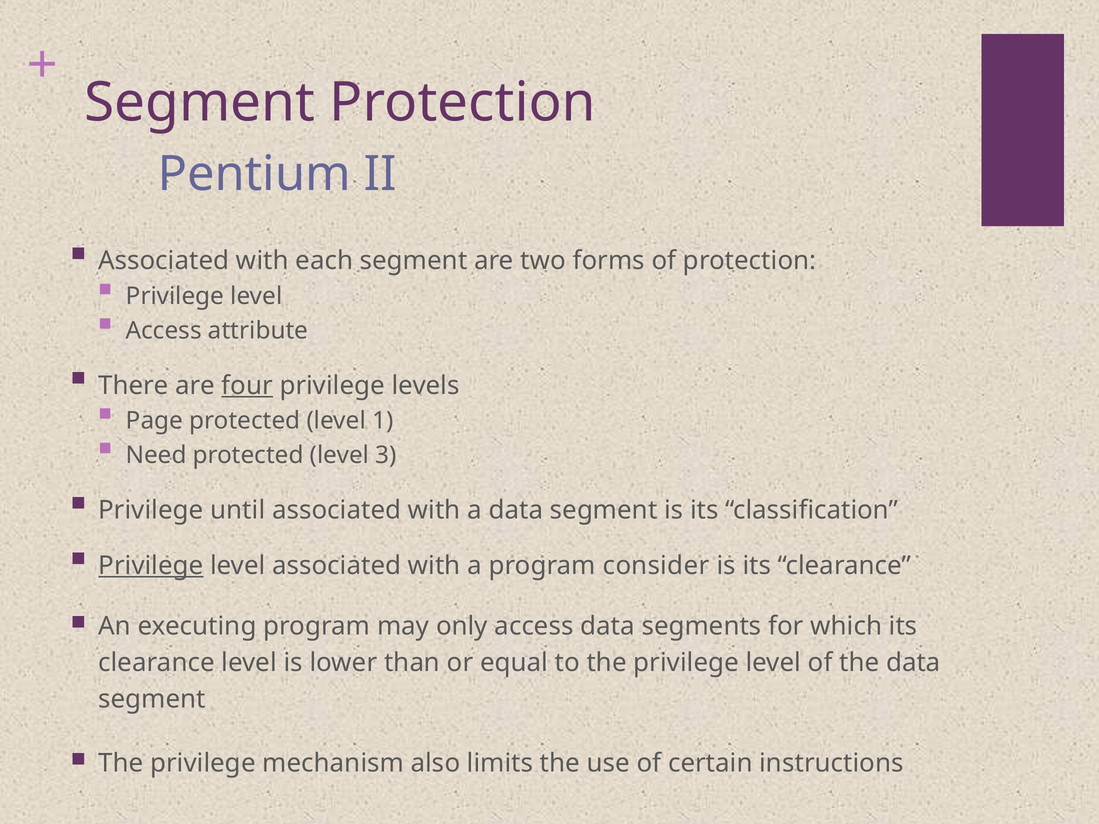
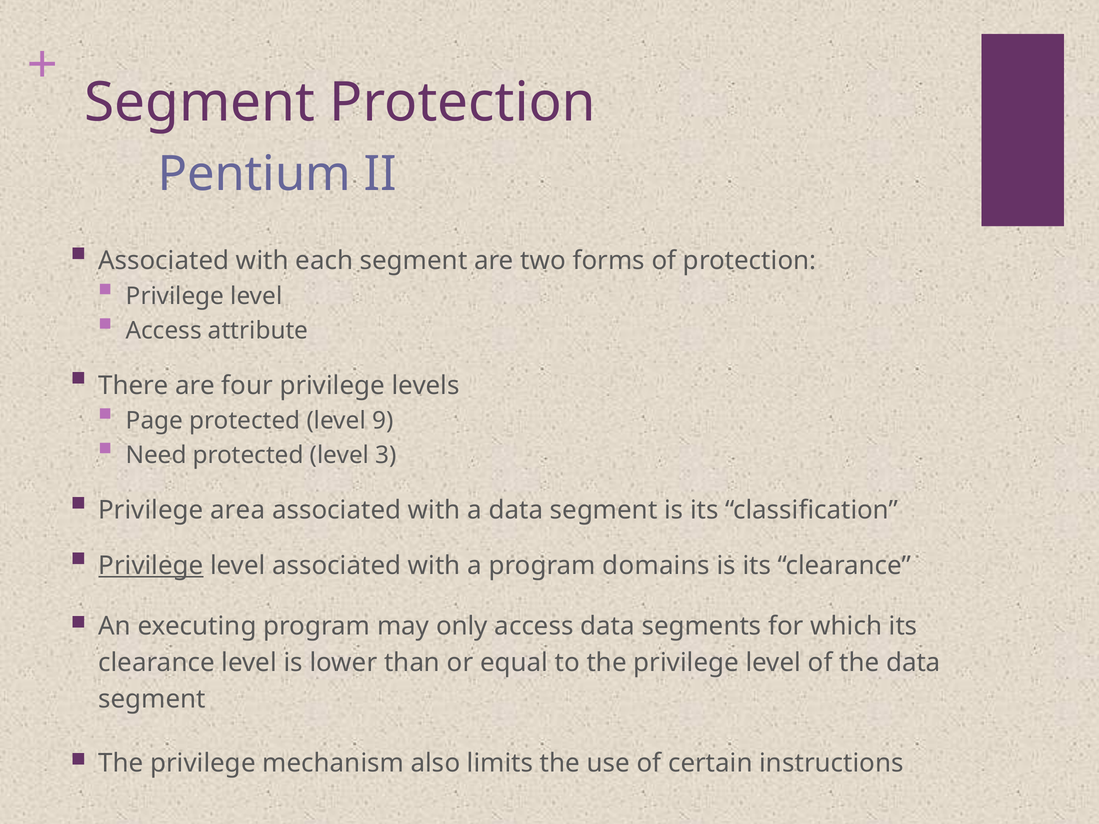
four underline: present -> none (247, 386)
1: 1 -> 9 (383, 421)
until: until -> area (238, 510)
consider: consider -> domains (656, 566)
